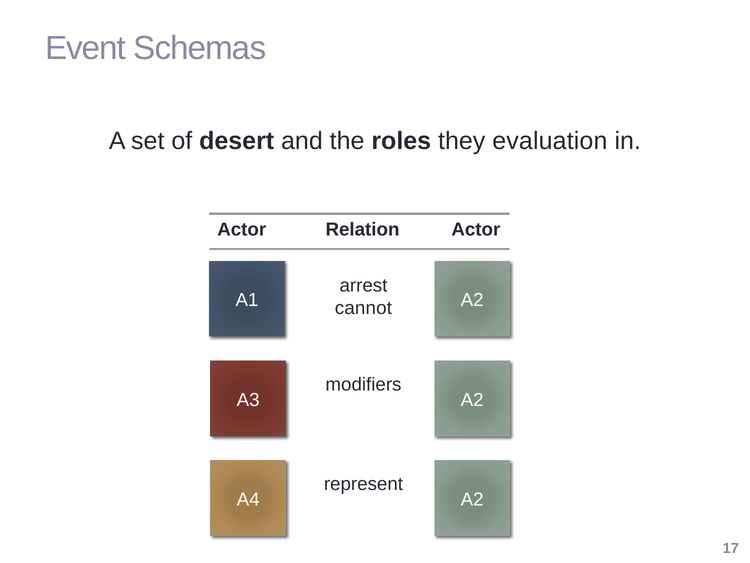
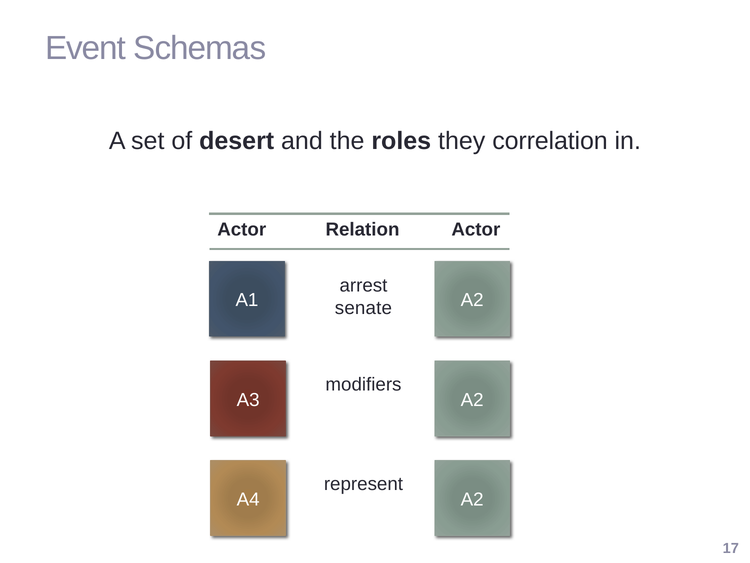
evaluation: evaluation -> correlation (550, 141)
cannot: cannot -> senate (363, 308)
